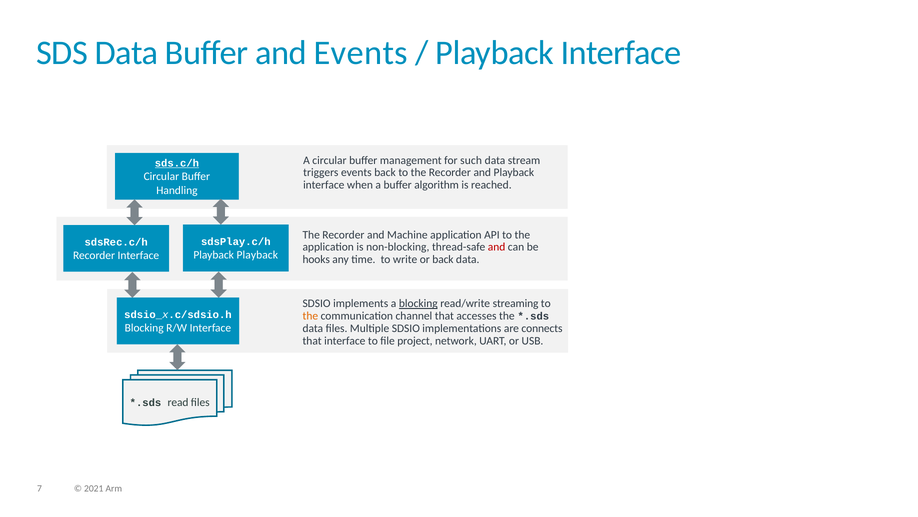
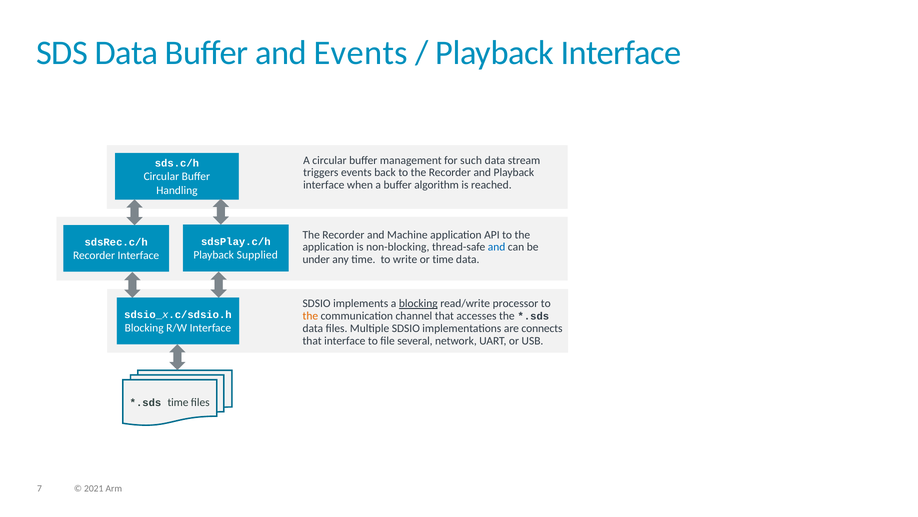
sds.c/h underline: present -> none (177, 163)
and colour: red -> blue (497, 247)
Playback Playback: Playback -> Supplied (257, 255)
hooks: hooks -> under (316, 259)
or back: back -> time (443, 259)
streaming: streaming -> processor (515, 303)
project: project -> several (415, 340)
read: read -> time (178, 402)
